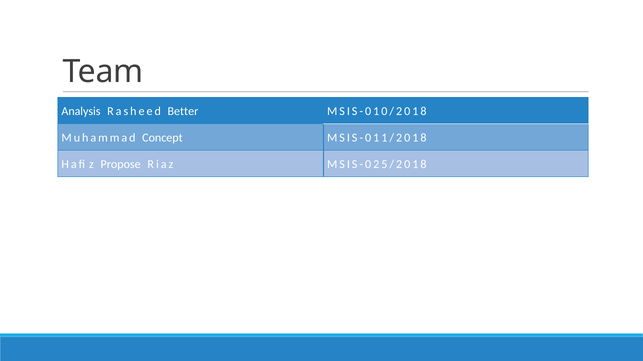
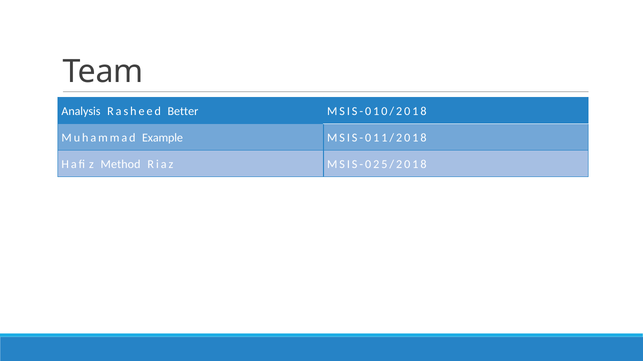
Concept: Concept -> Example (163, 138)
Propose: Propose -> Method (121, 164)
